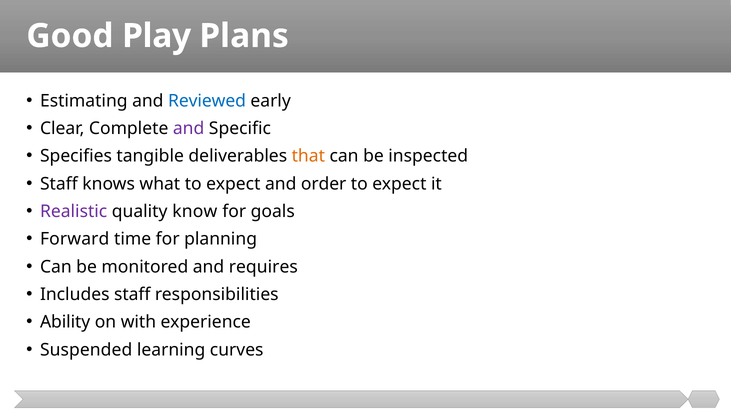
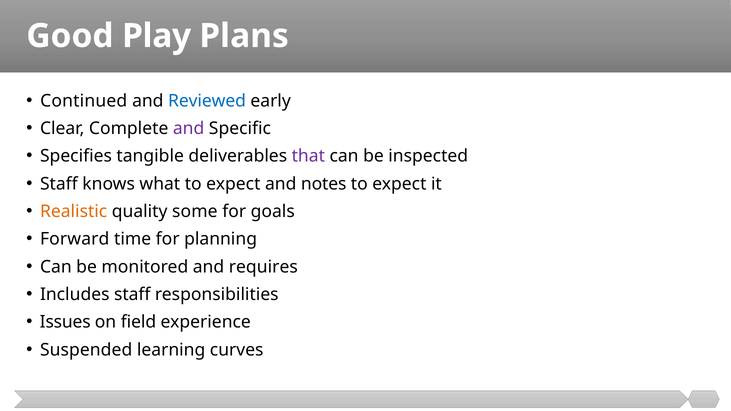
Estimating: Estimating -> Continued (84, 101)
that colour: orange -> purple (308, 156)
order: order -> notes (324, 184)
Realistic colour: purple -> orange (74, 212)
know: know -> some (195, 212)
Ability: Ability -> Issues (65, 322)
with: with -> field (138, 322)
